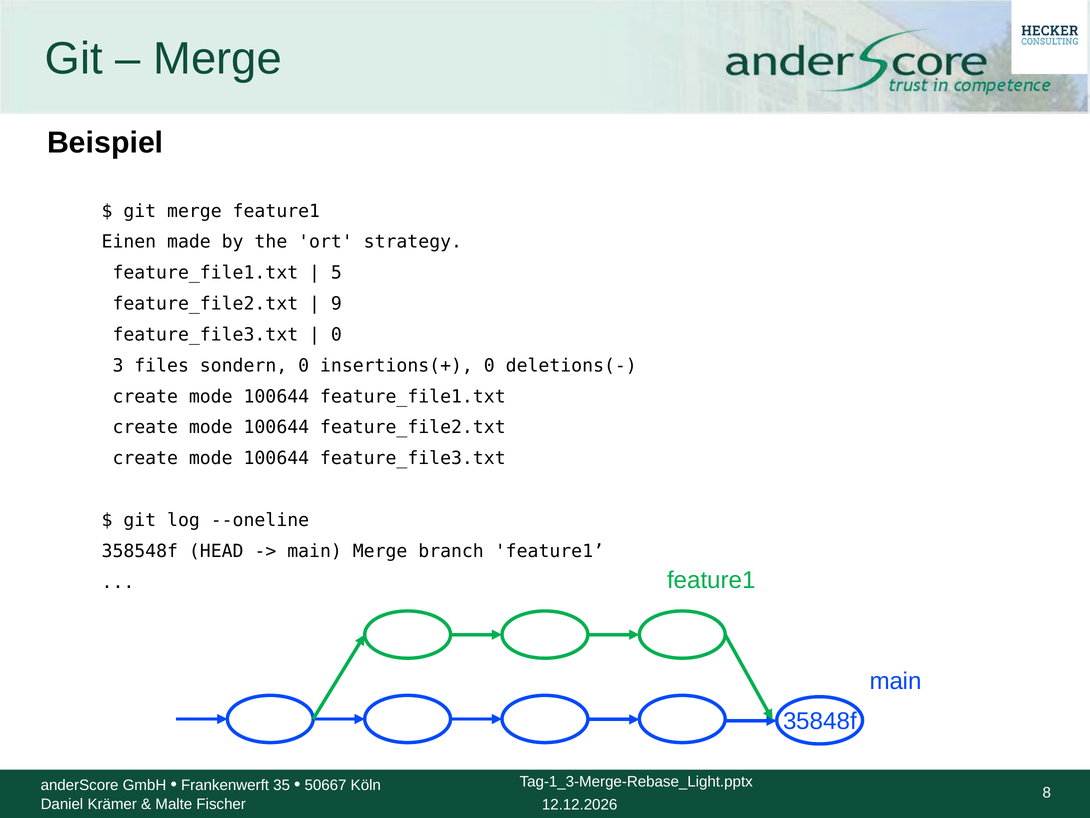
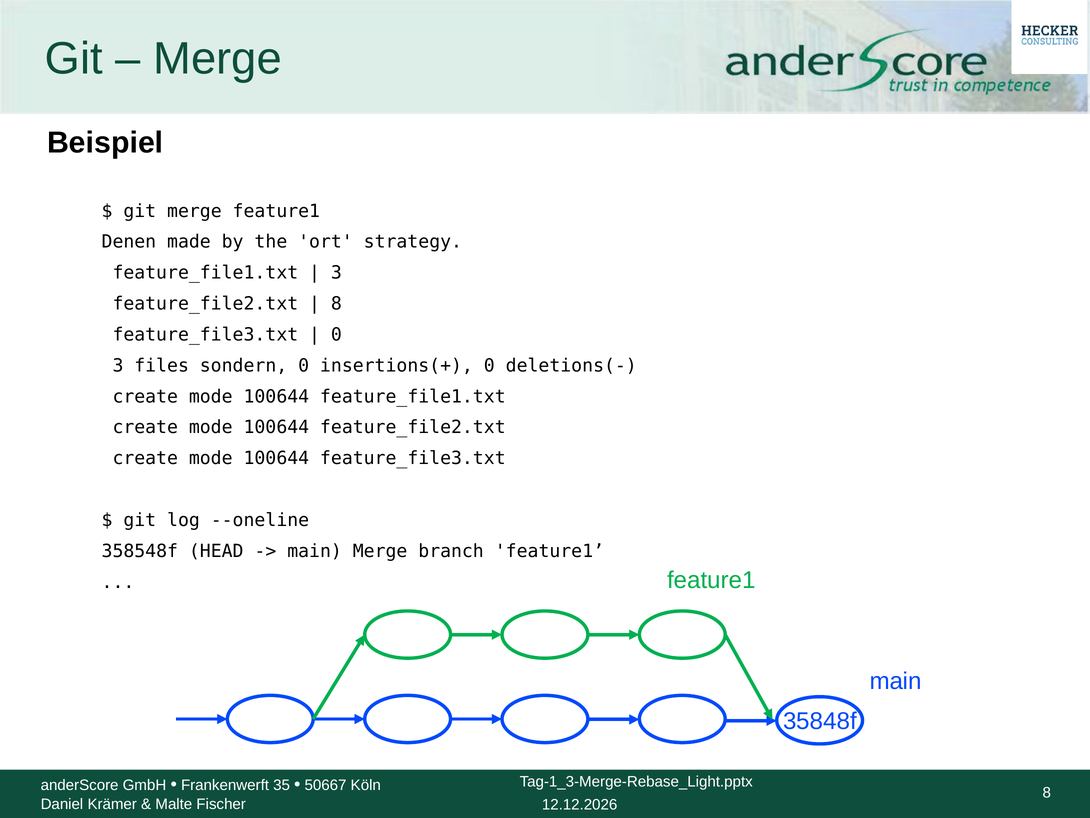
Einen: Einen -> Denen (129, 242)
5: 5 -> 3 (336, 273)
9: 9 -> 8 (336, 304)
